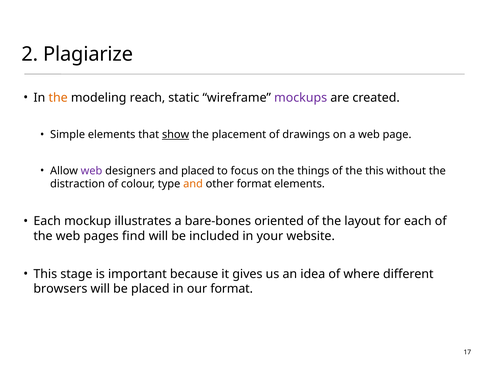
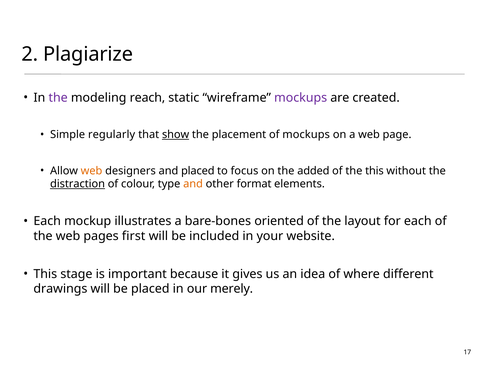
the colour: orange -> purple (58, 98)
Simple elements: elements -> regularly (112, 135)
of drawings: drawings -> mockups (306, 135)
web colour: purple -> orange (92, 171)
things: things -> added (313, 171)
distraction underline: none -> present (78, 184)
find: find -> first (134, 236)
browsers: browsers -> drawings (60, 289)
our format: format -> merely (232, 289)
